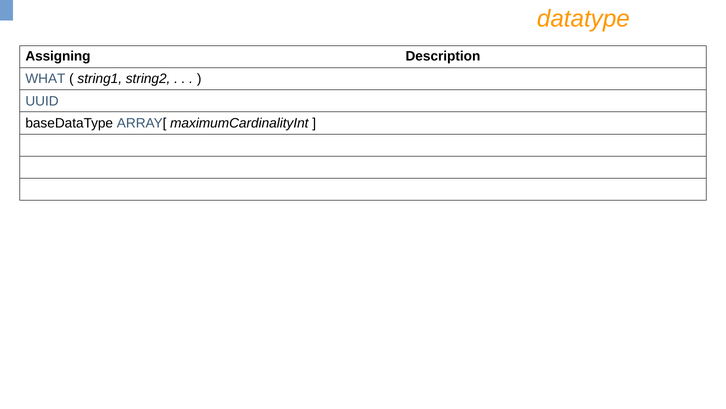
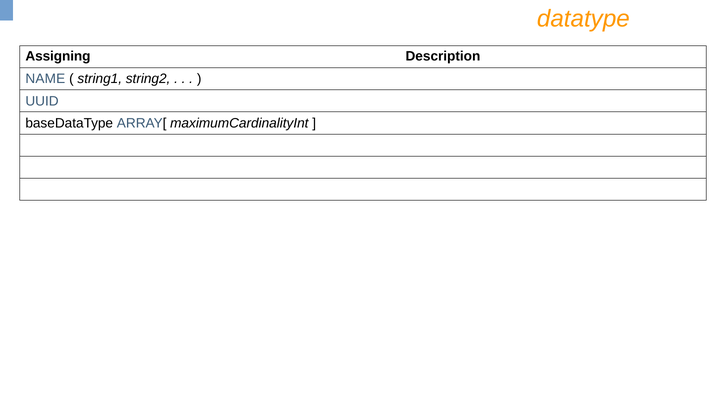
WHAT: WHAT -> NAME (45, 79)
